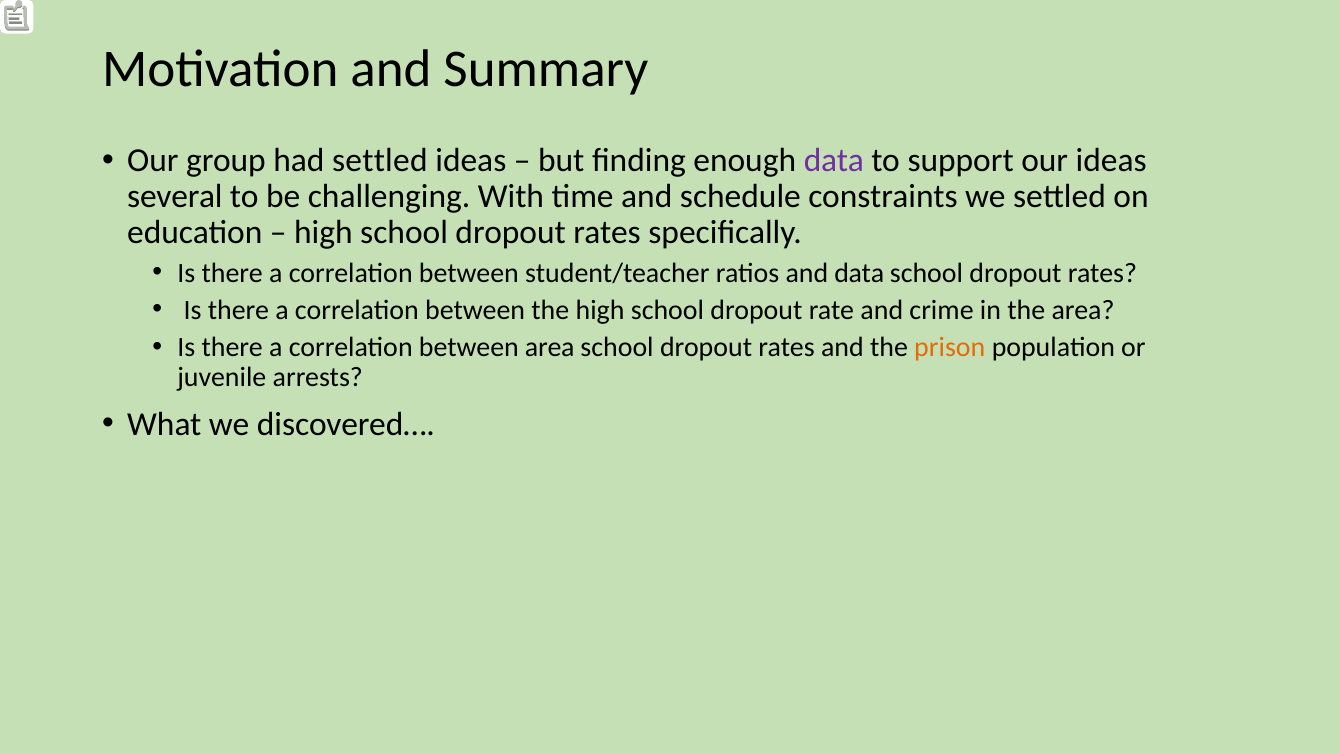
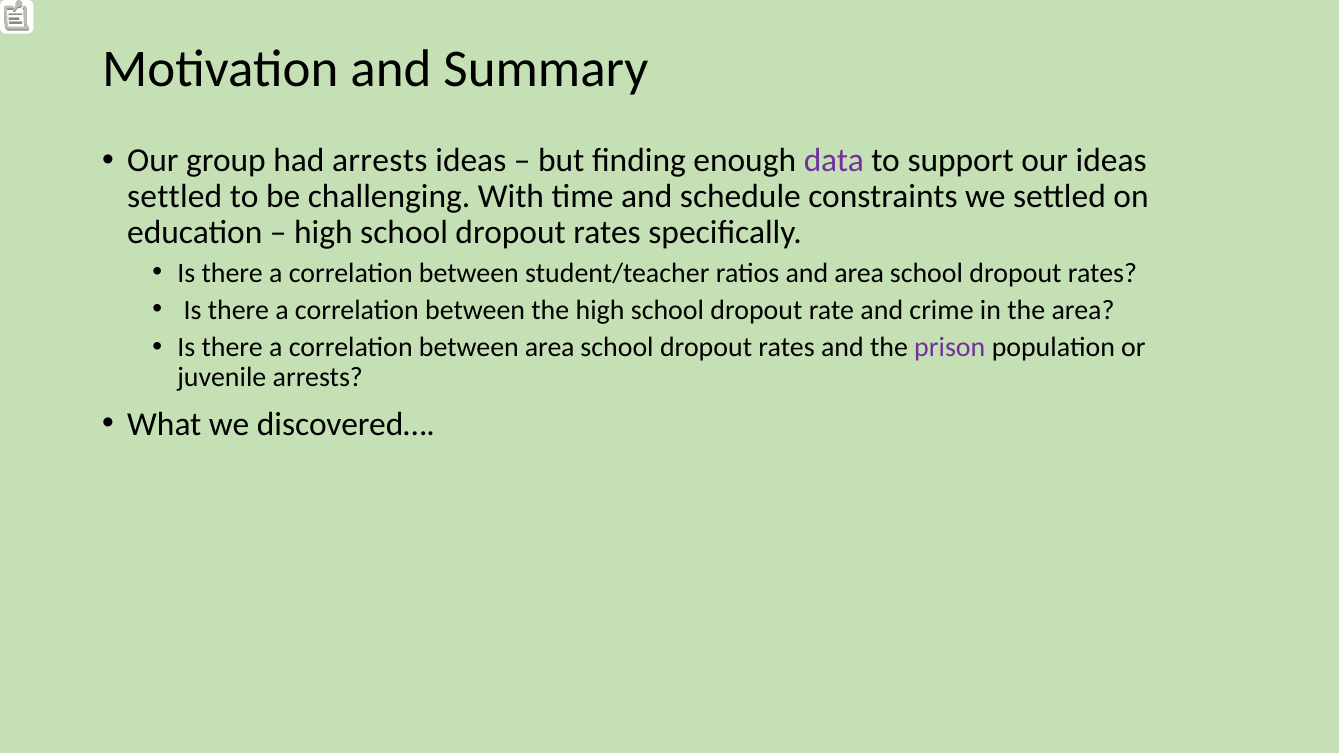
had settled: settled -> arrests (380, 161)
several: several -> settled (175, 197)
and data: data -> area (859, 273)
prison colour: orange -> purple (950, 347)
